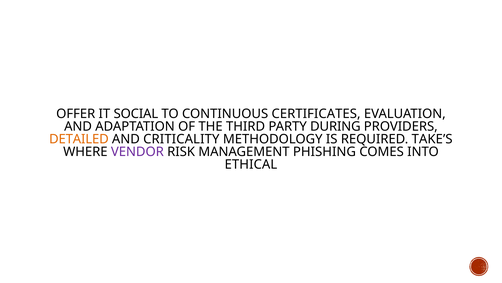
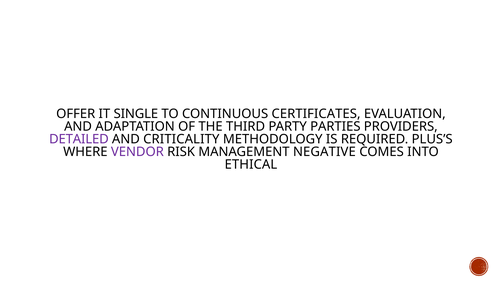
SOCIAL: SOCIAL -> SINGLE (136, 113)
DURING: DURING -> PARTIES (335, 126)
DETAILED colour: orange -> purple (79, 139)
TAKE’S: TAKE’S -> PLUS’S (432, 139)
PHISHING: PHISHING -> NEGATIVE (324, 152)
